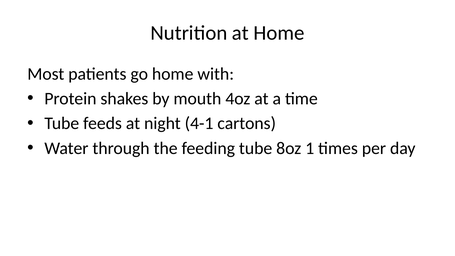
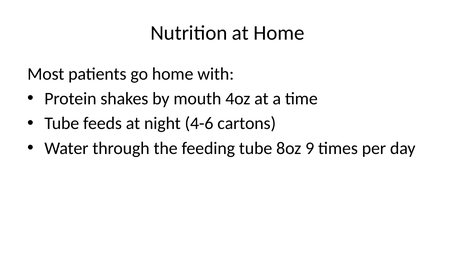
4-1: 4-1 -> 4-6 (199, 123)
1: 1 -> 9 (310, 148)
